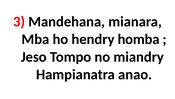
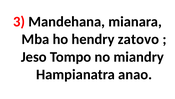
homba: homba -> zatovo (138, 39)
